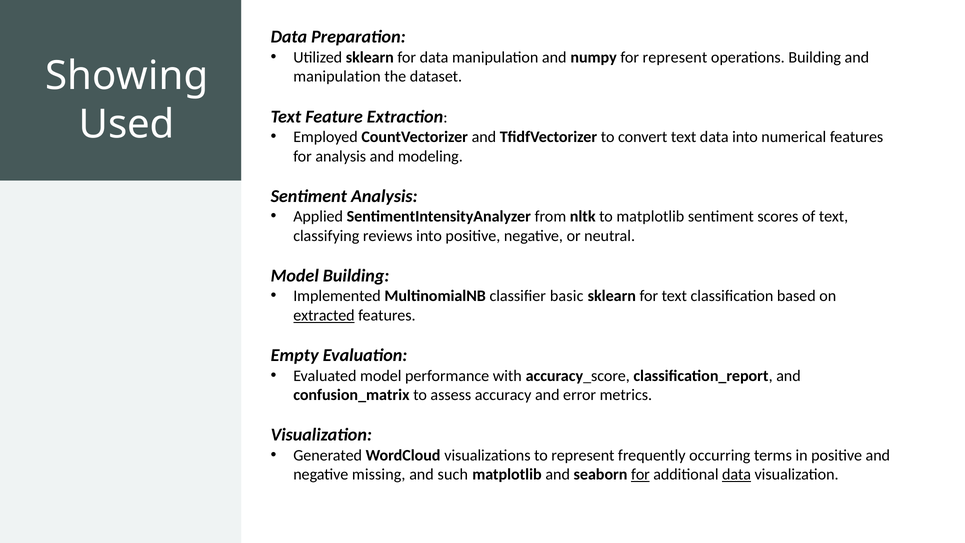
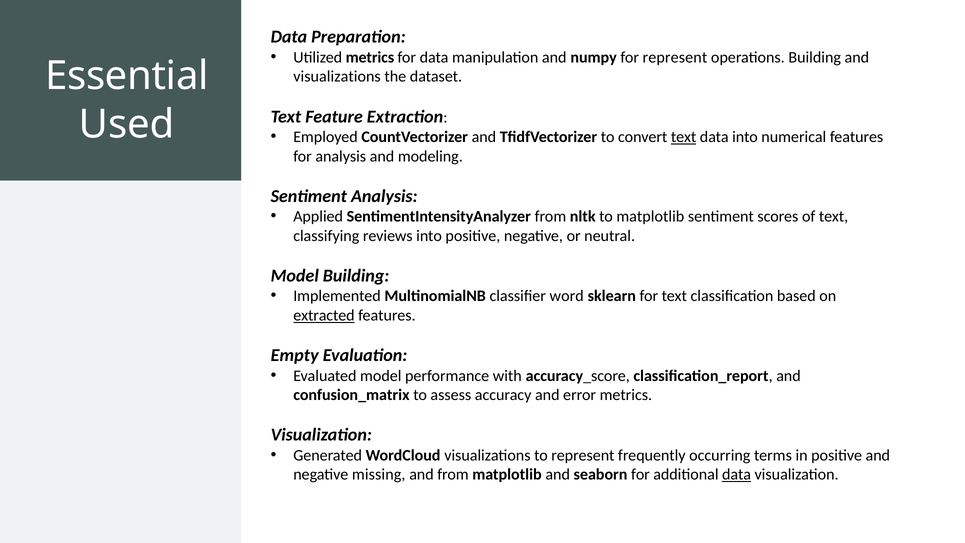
Utilized sklearn: sklearn -> metrics (370, 57)
Showing: Showing -> Essential (127, 76)
manipulation: manipulation -> visualizations (337, 77)
text underline: none -> present (684, 137)
basic: basic -> word (567, 296)
and such: such -> from (453, 474)
for underline: present -> none (640, 474)
